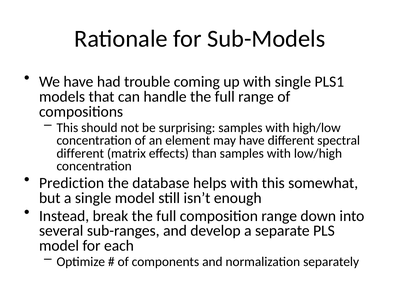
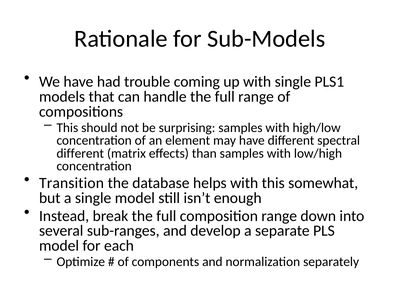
Prediction: Prediction -> Transition (72, 183)
